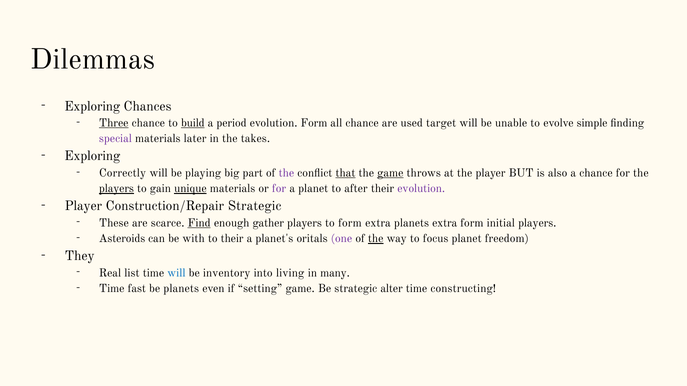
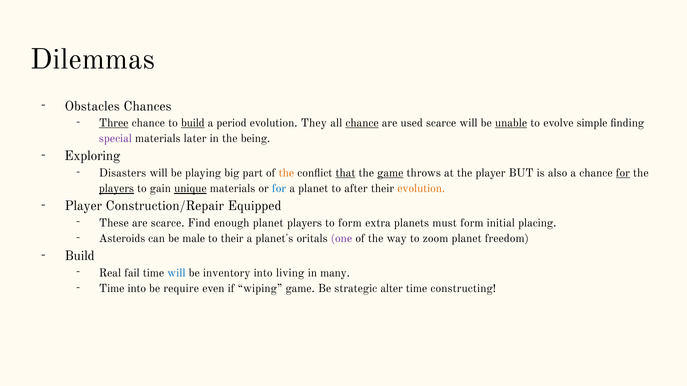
Exploring: Exploring -> Obstacles (92, 106)
evolution Form: Form -> They (314, 123)
chance underline: none -> present (362, 123)
used target: target -> scarce (441, 123)
unable underline: none -> present (511, 123)
takes: takes -> being (255, 139)
Correctly: Correctly -> Disasters (123, 173)
the colour: purple -> orange (286, 173)
for underline: none -> present (623, 173)
for colour: purple -> blue (279, 189)
evolution colour: purple -> orange (421, 189)
Construction/Repair Strategic: Strategic -> Equipped (255, 206)
Find underline: present -> none (199, 223)
enough gather: gather -> planet (268, 223)
planets extra: extra -> must (445, 223)
initial players: players -> placing (537, 223)
with: with -> male (194, 239)
the underline: present -> none (376, 239)
focus: focus -> zoom (436, 239)
They: They -> Build (80, 256)
list: list -> fail (132, 273)
Time fast: fast -> into (137, 289)
be planets: planets -> require (181, 289)
setting: setting -> wiping (260, 289)
